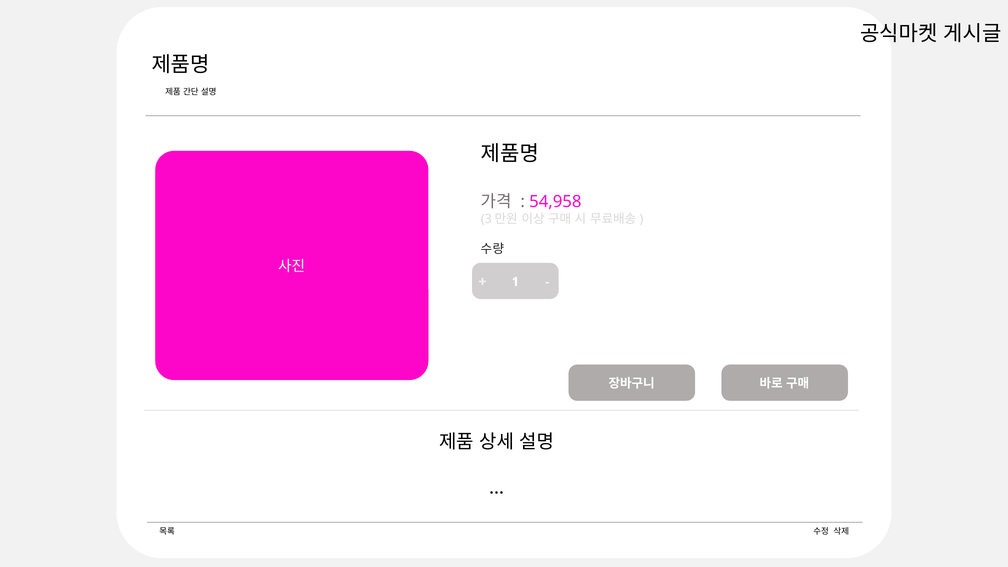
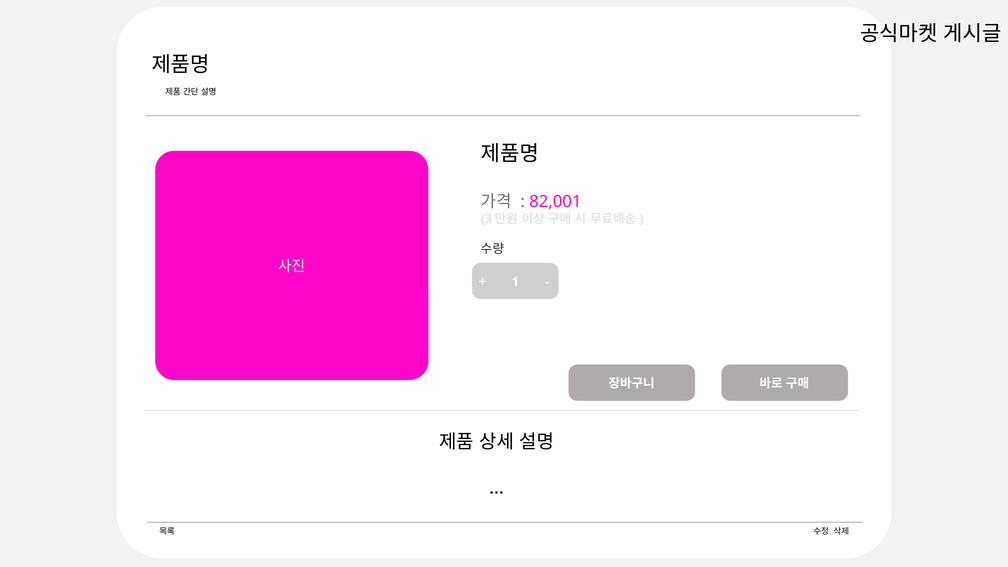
54,958: 54,958 -> 82,001 (555, 202)
